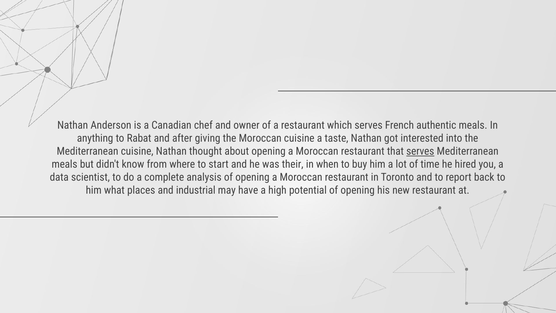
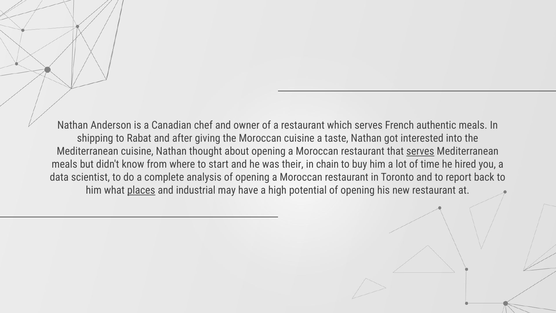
anything: anything -> shipping (95, 138)
when: when -> chain (327, 164)
places underline: none -> present (141, 190)
